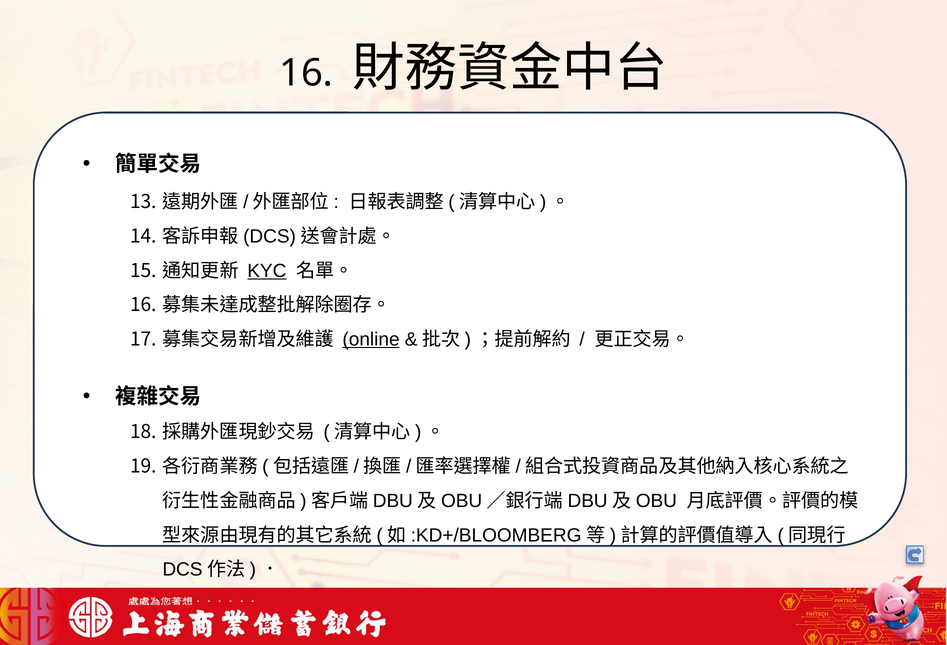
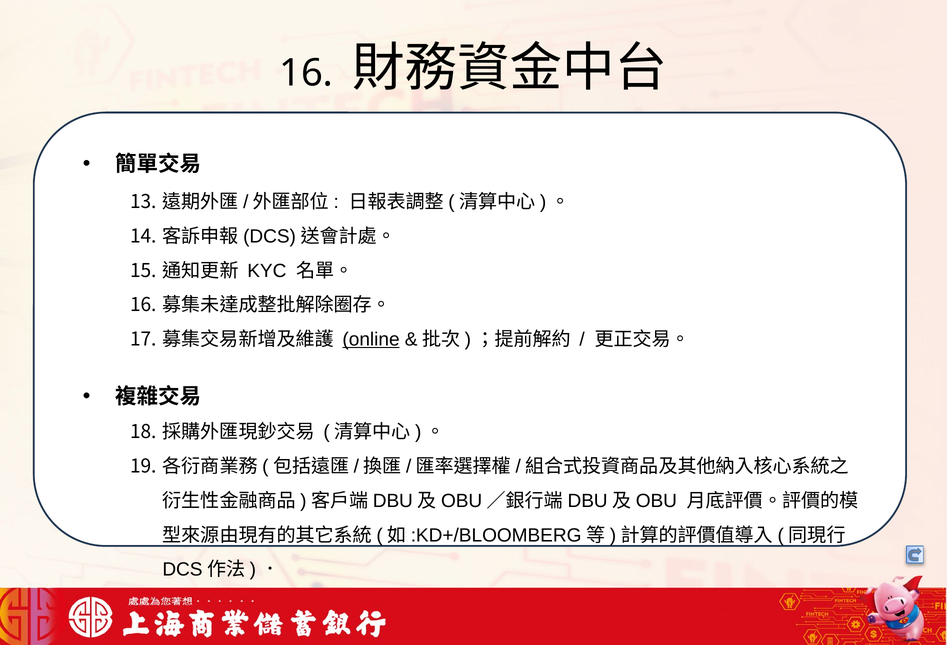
KYC underline: present -> none (267, 270)
